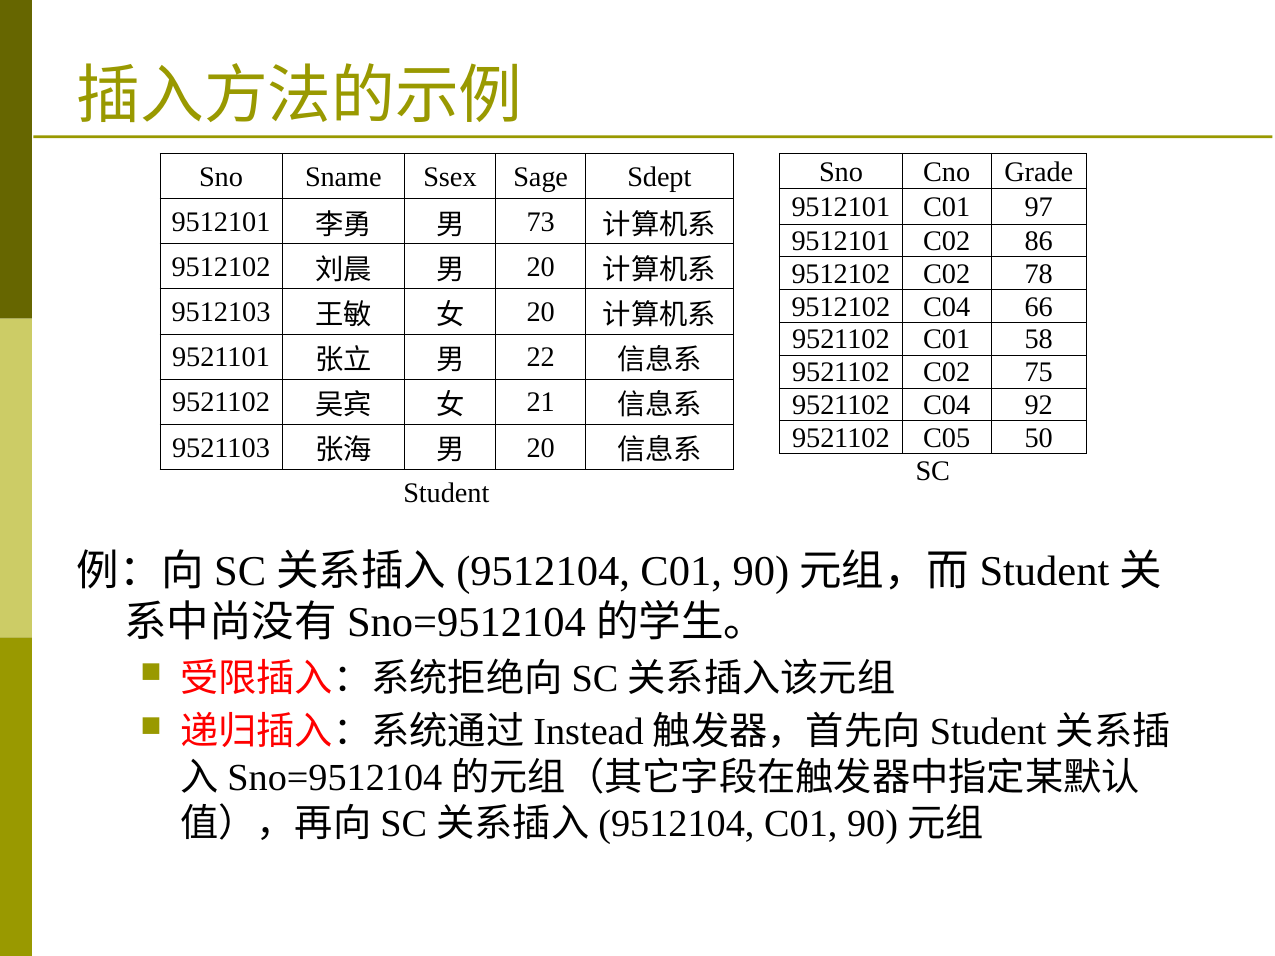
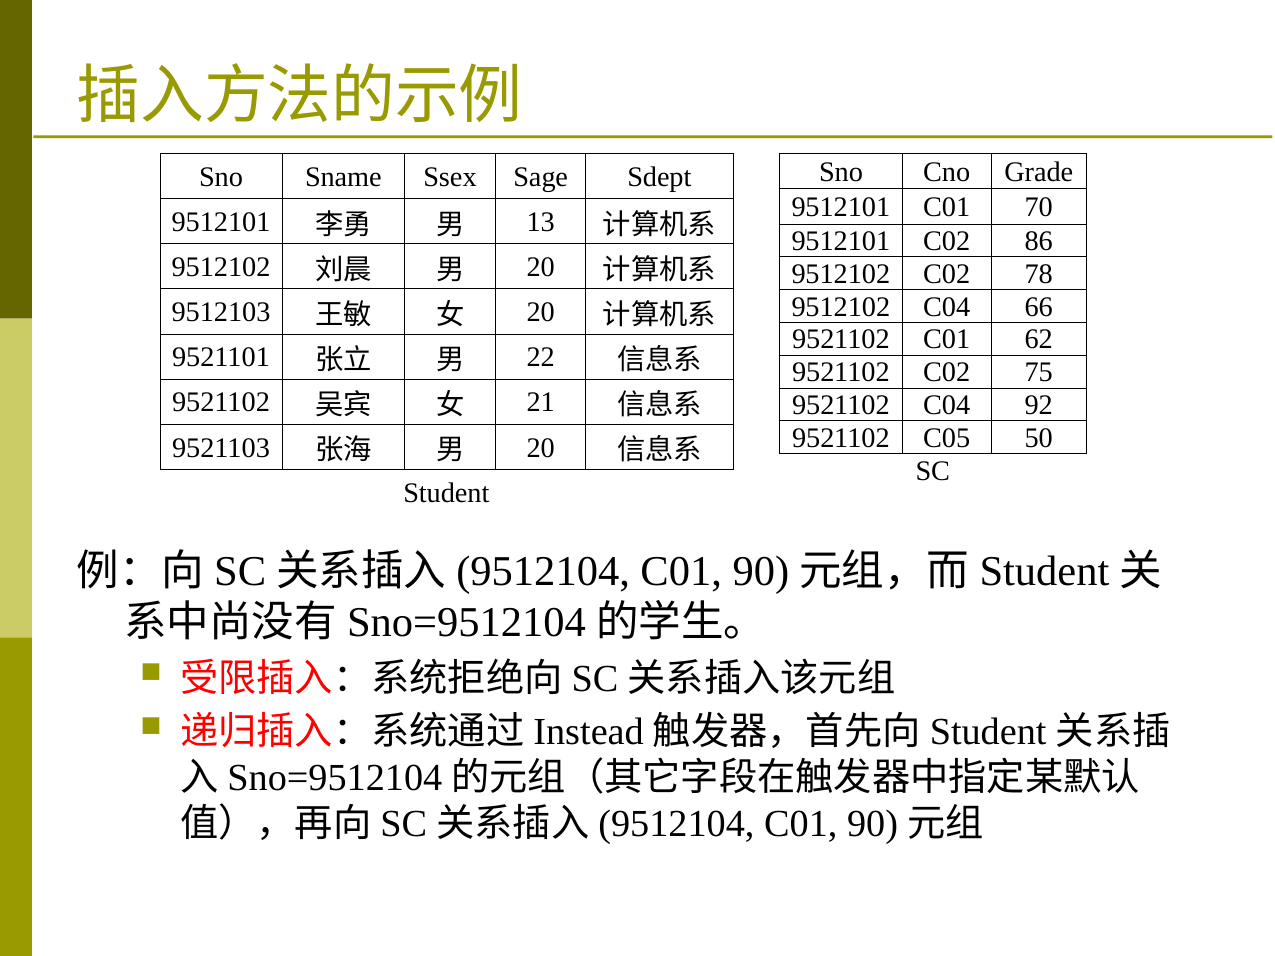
97: 97 -> 70 (1039, 207)
73: 73 -> 13 (541, 222)
58: 58 -> 62 (1039, 340)
